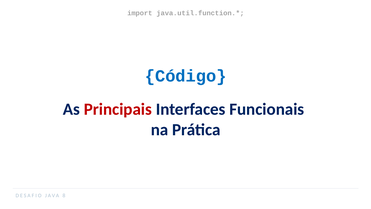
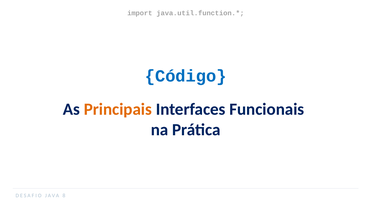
Principais colour: red -> orange (118, 109)
